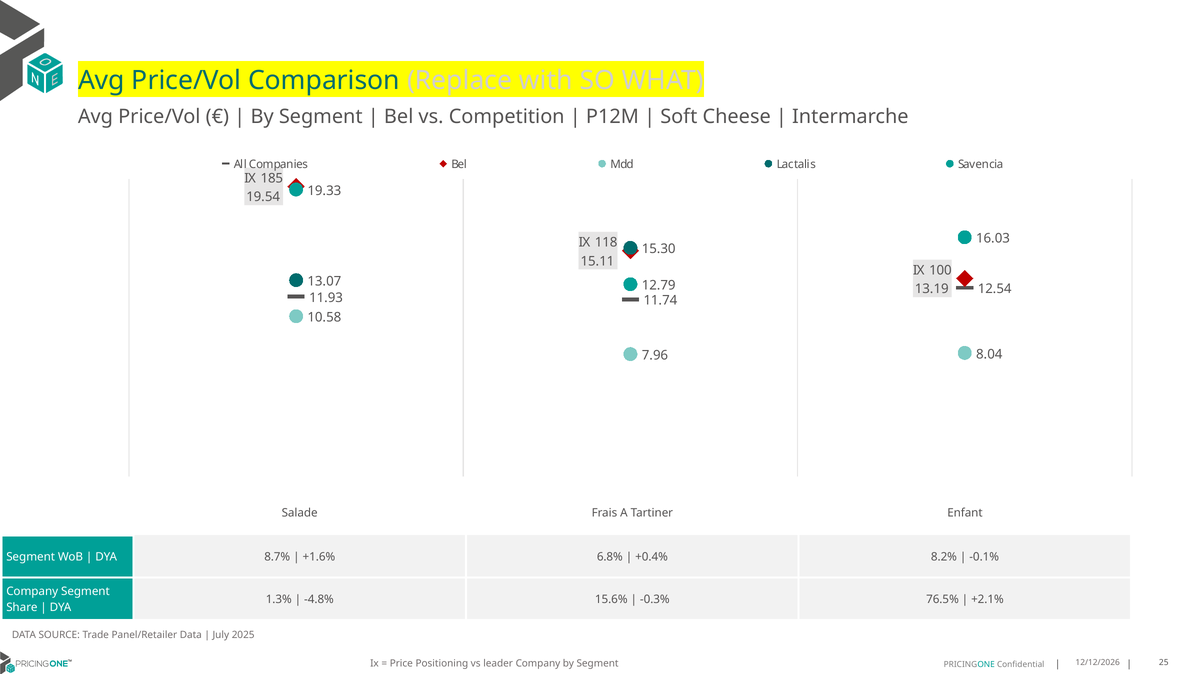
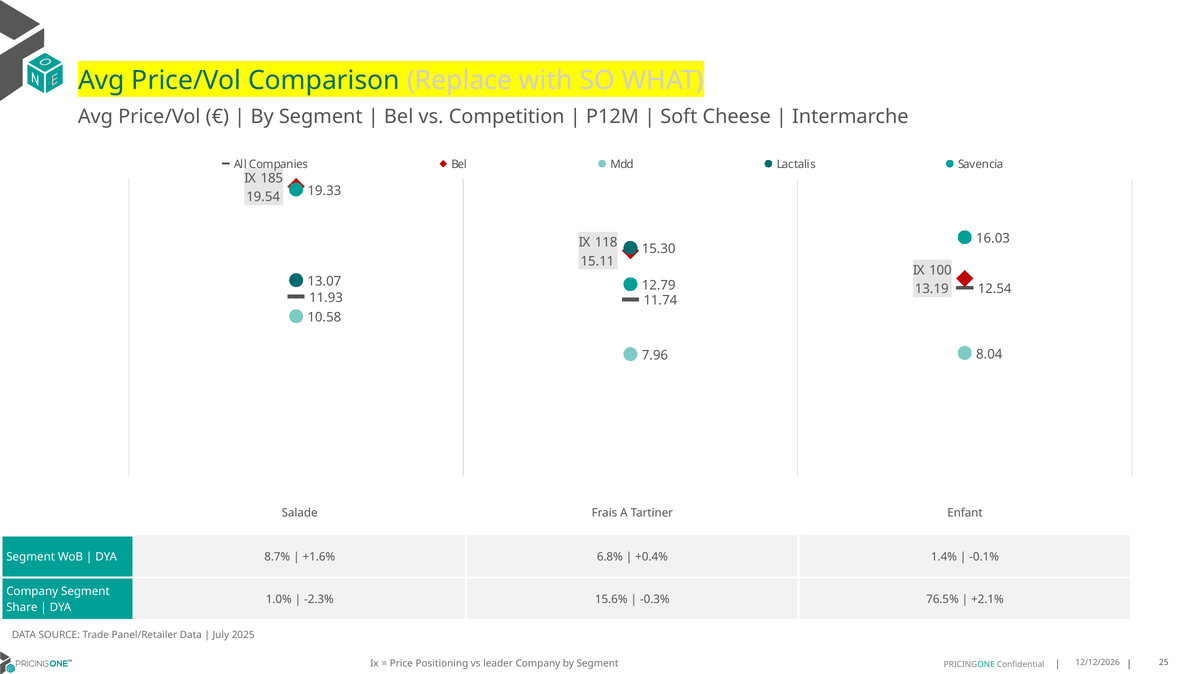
8.2%: 8.2% -> 1.4% (944, 557)
1.3%: 1.3% -> 1.0% (279, 599)
-4.8%: -4.8% -> -2.3% (319, 599)
